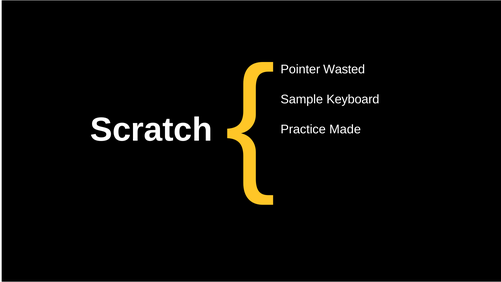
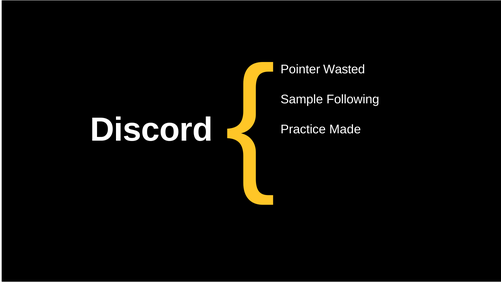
Keyboard: Keyboard -> Following (353, 99)
Scratch: Scratch -> Discord (151, 130)
